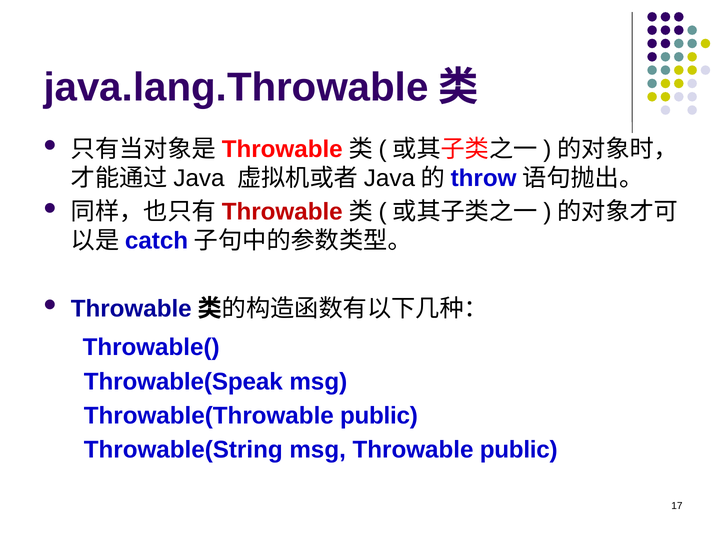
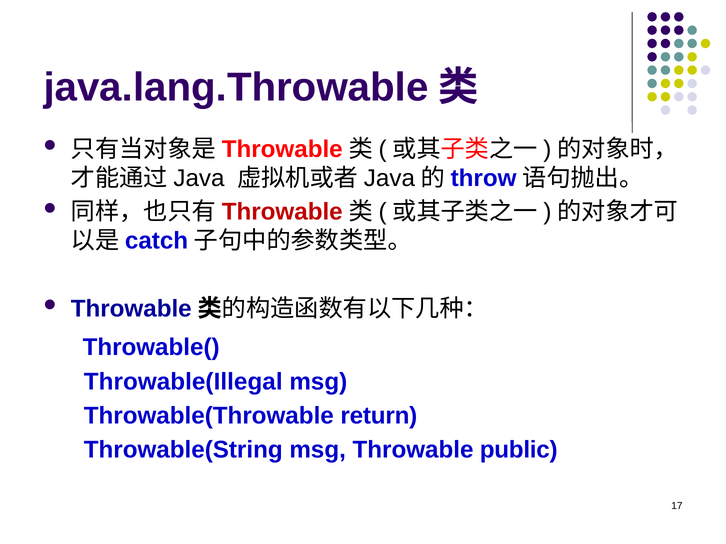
Throwable(Speak: Throwable(Speak -> Throwable(Illegal (183, 382)
Throwable(Throwable public: public -> return (379, 416)
